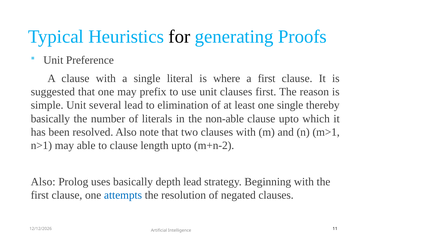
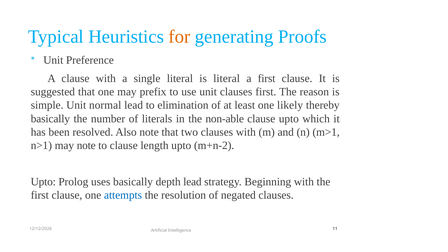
for colour: black -> orange (179, 37)
is where: where -> literal (227, 78)
several: several -> normal (105, 105)
one single: single -> likely (290, 105)
may able: able -> note (86, 146)
Also: Also -> Upto (43, 182)
